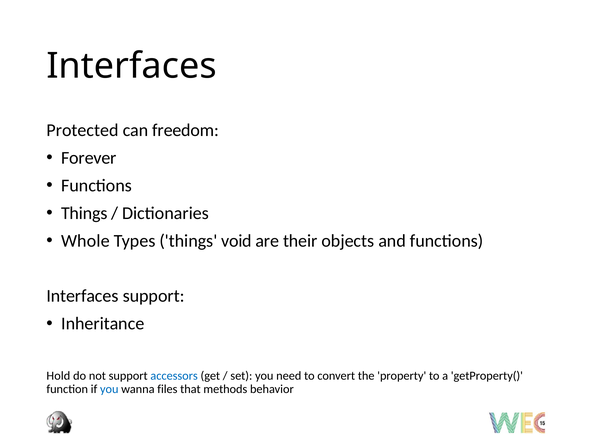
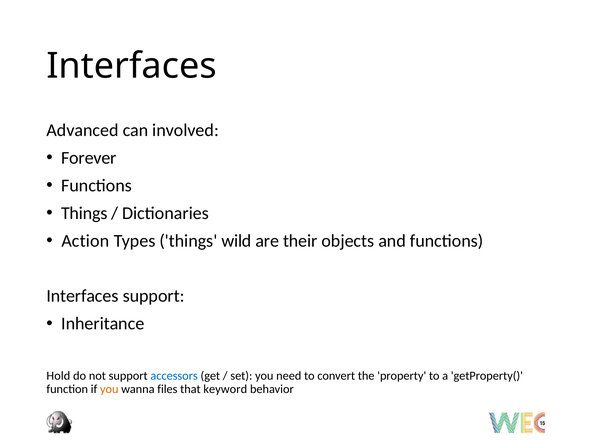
Protected: Protected -> Advanced (83, 130)
freedom: freedom -> involved (186, 130)
Whole: Whole -> Action (85, 241)
void: void -> wild (236, 241)
you colour: blue -> orange (109, 390)
methods: methods -> keyword (225, 390)
